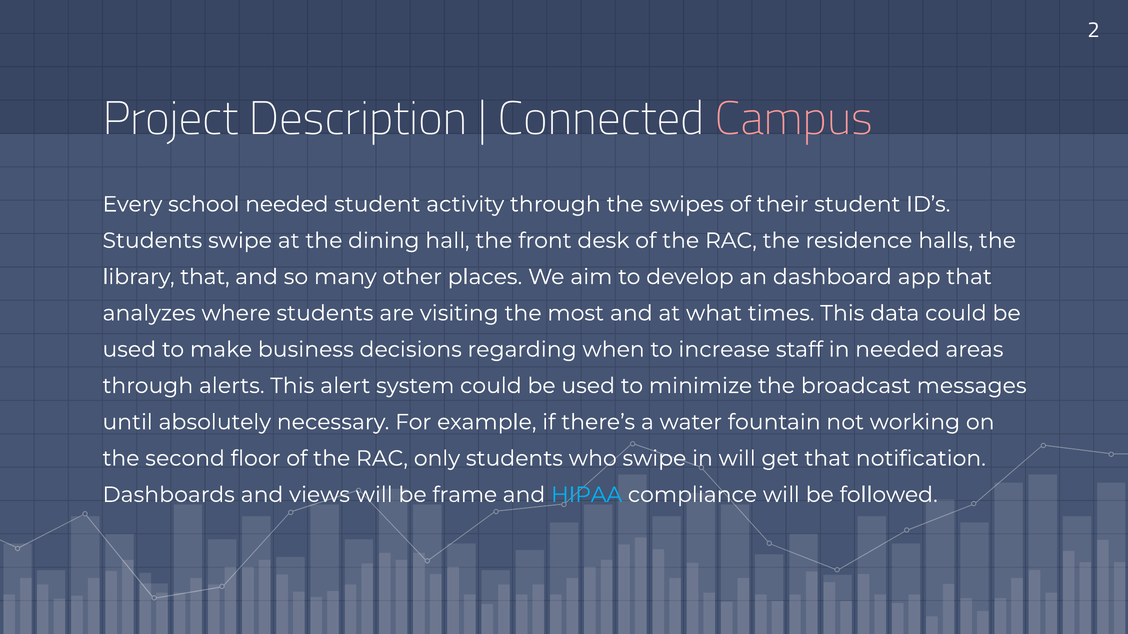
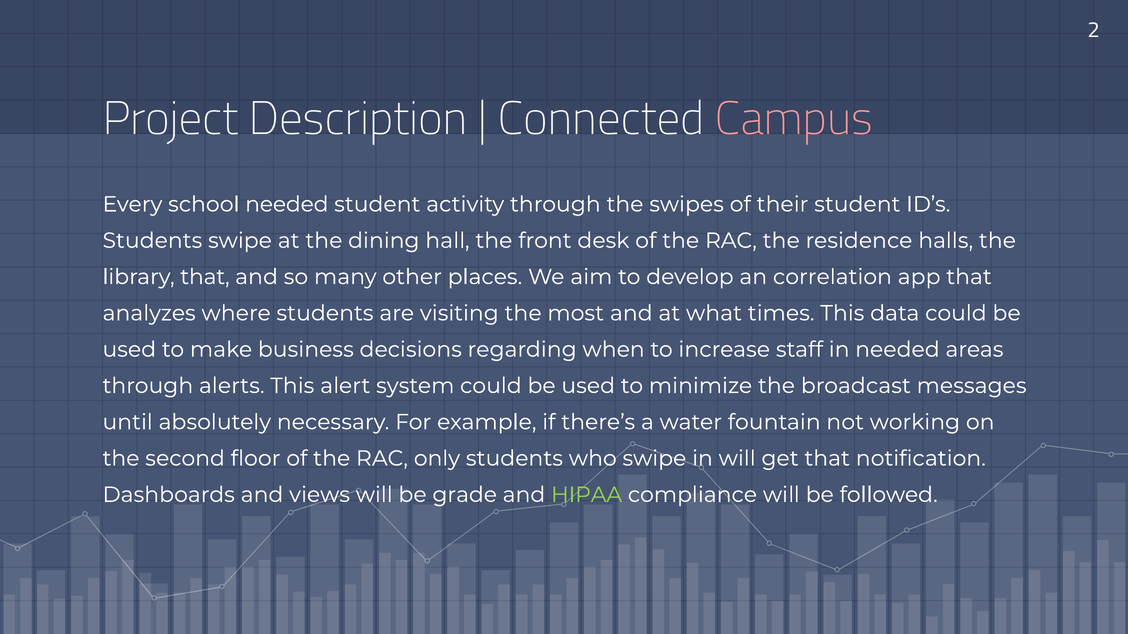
dashboard: dashboard -> correlation (832, 277)
frame: frame -> grade (465, 495)
HIPAA colour: light blue -> light green (587, 495)
